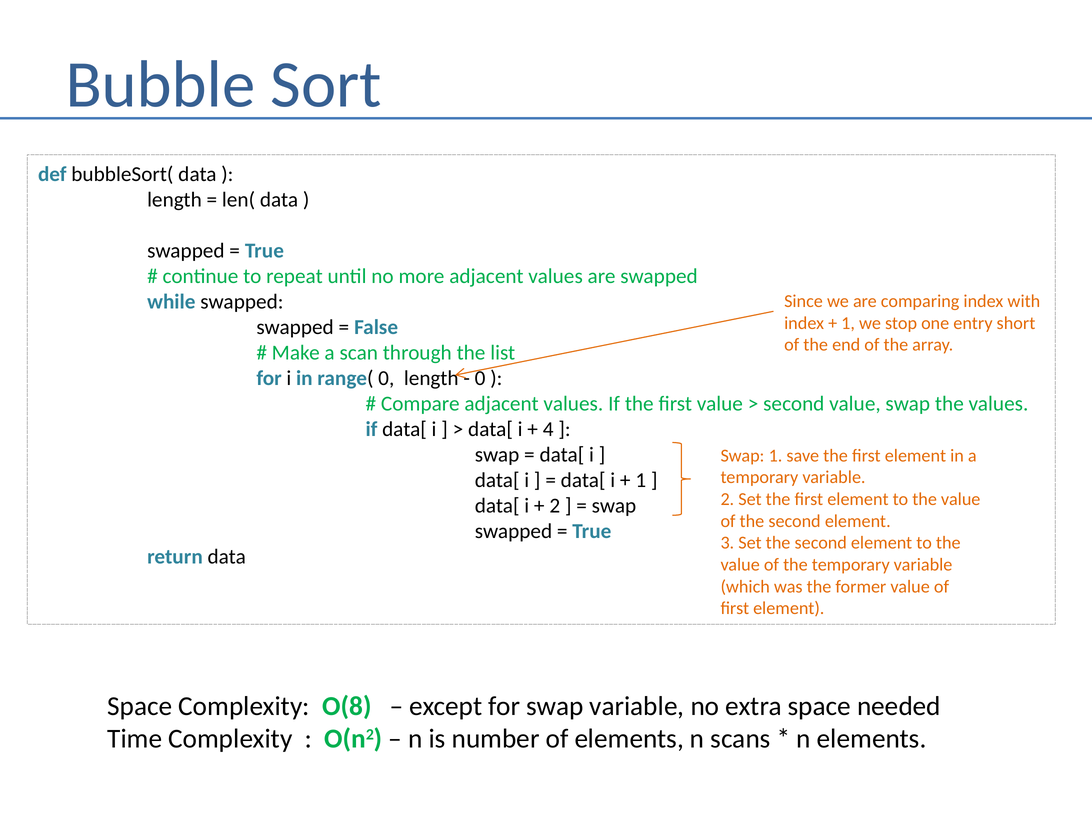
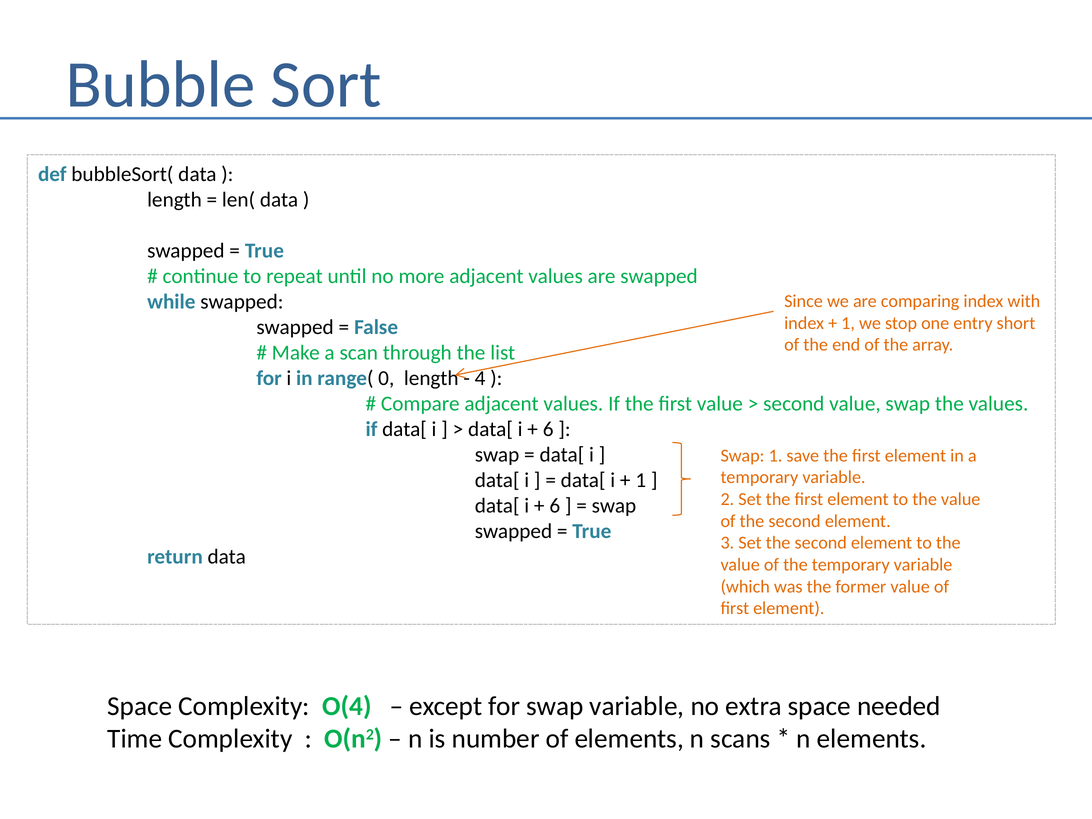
0: 0 -> 4 (480, 378)
4: 4 -> 6 (548, 429)
2: 2 -> 6 (555, 506)
O(8: O(8 -> O(4 (347, 706)
